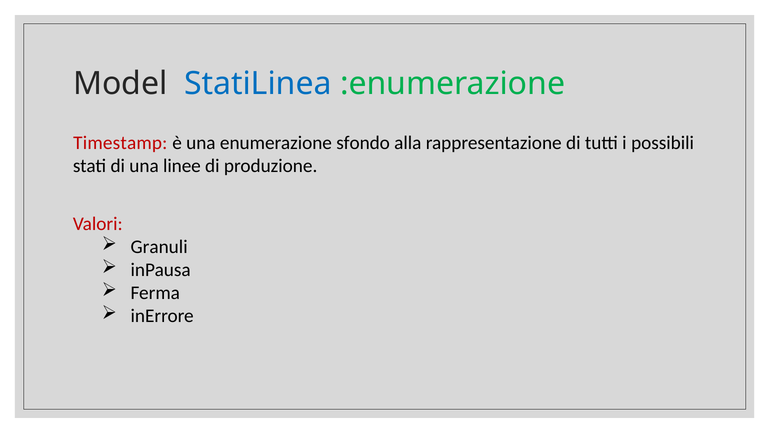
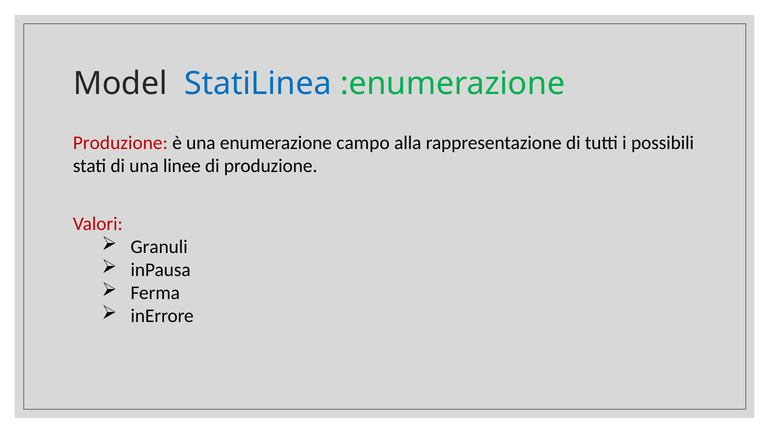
Timestamp: Timestamp -> Produzione (120, 143)
sfondo: sfondo -> campo (363, 143)
